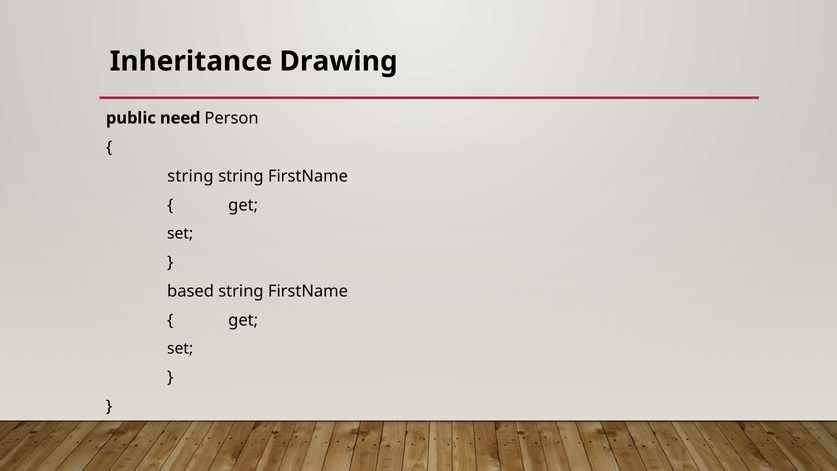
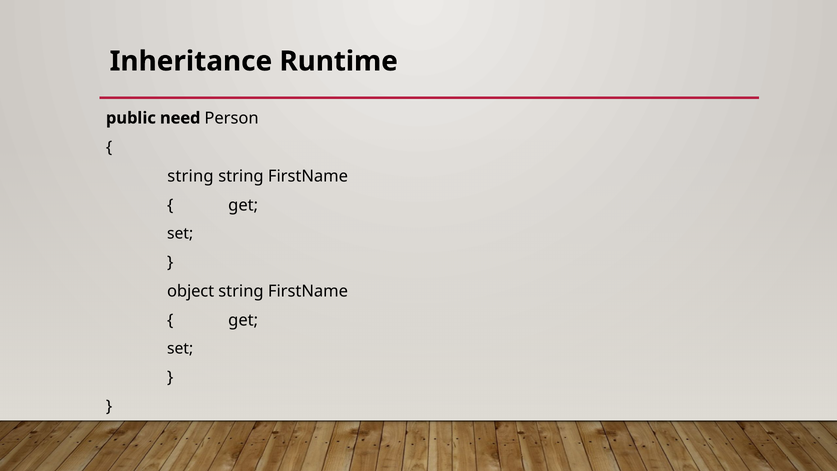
Drawing: Drawing -> Runtime (339, 61)
based: based -> object (191, 291)
